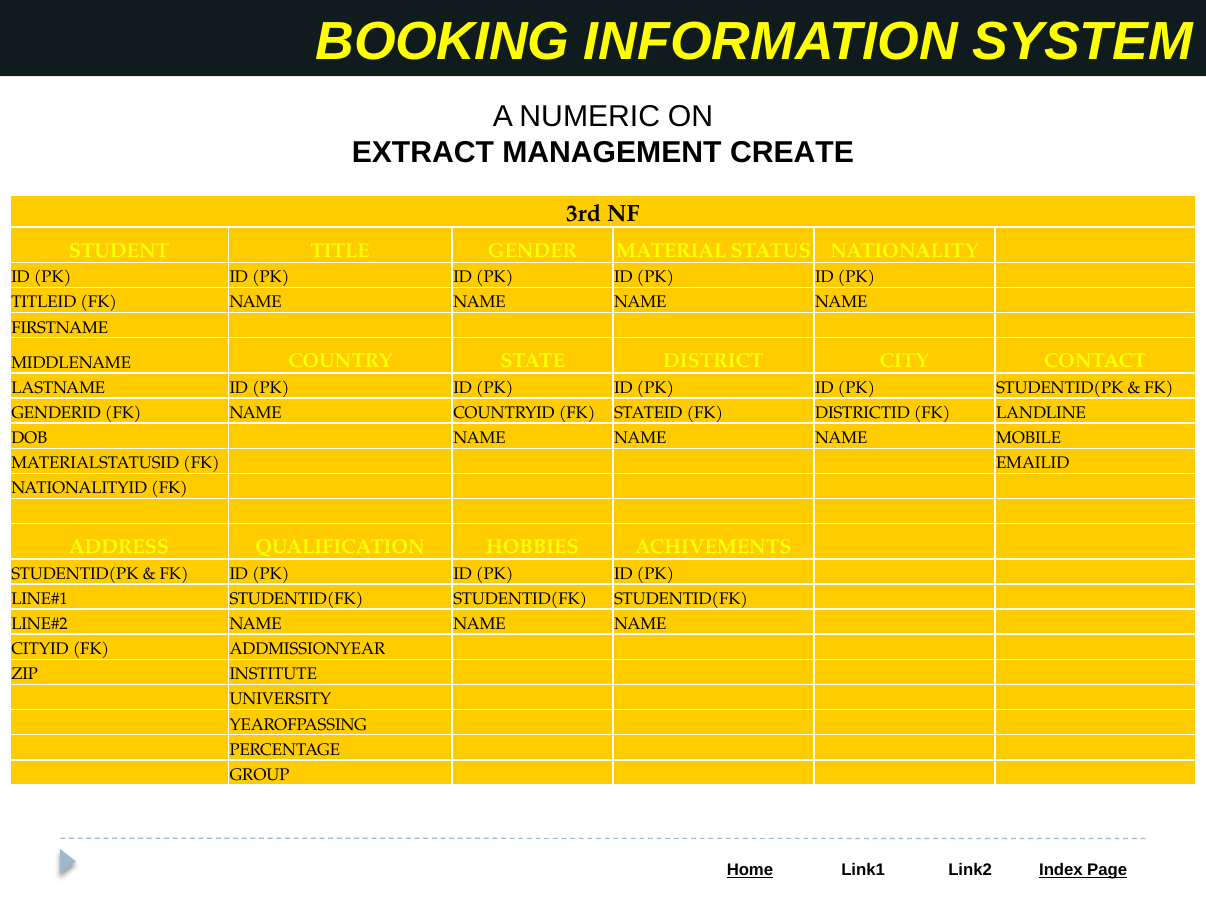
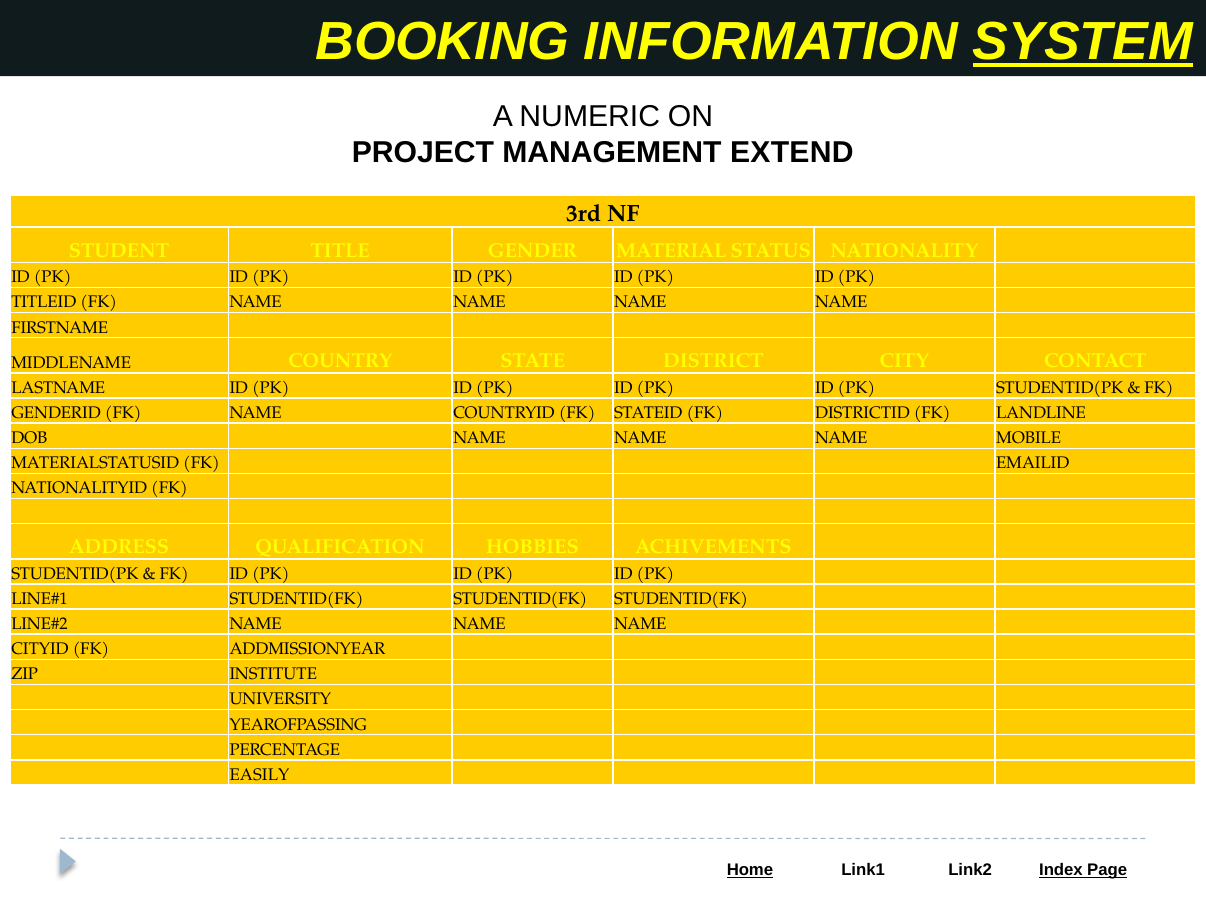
SYSTEM underline: none -> present (1083, 42)
EXTRACT: EXTRACT -> PROJECT (423, 153)
CREATE: CREATE -> EXTEND (792, 153)
GROUP: GROUP -> EASILY (259, 774)
